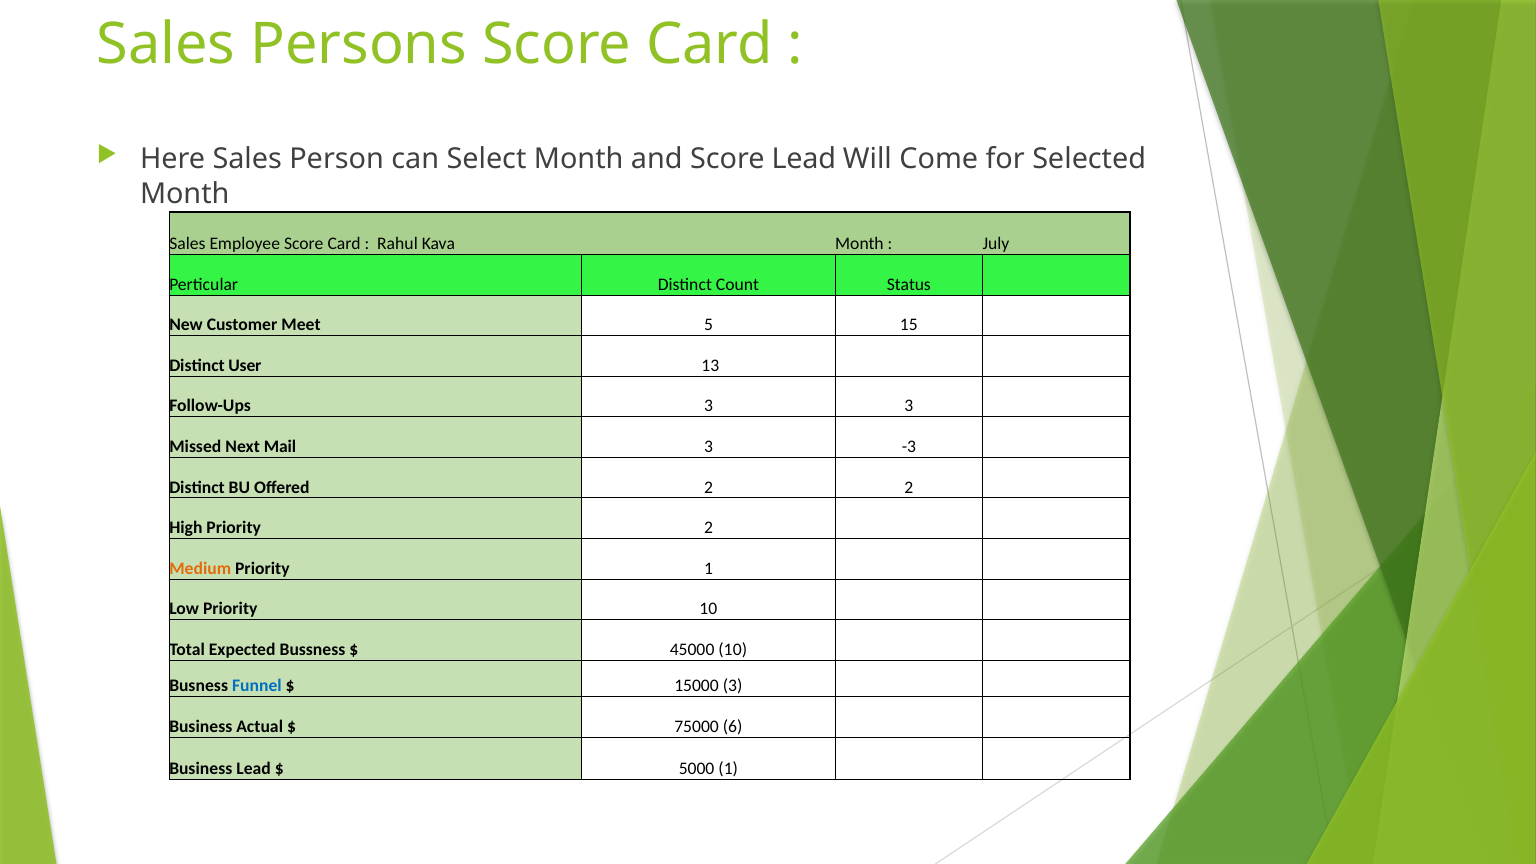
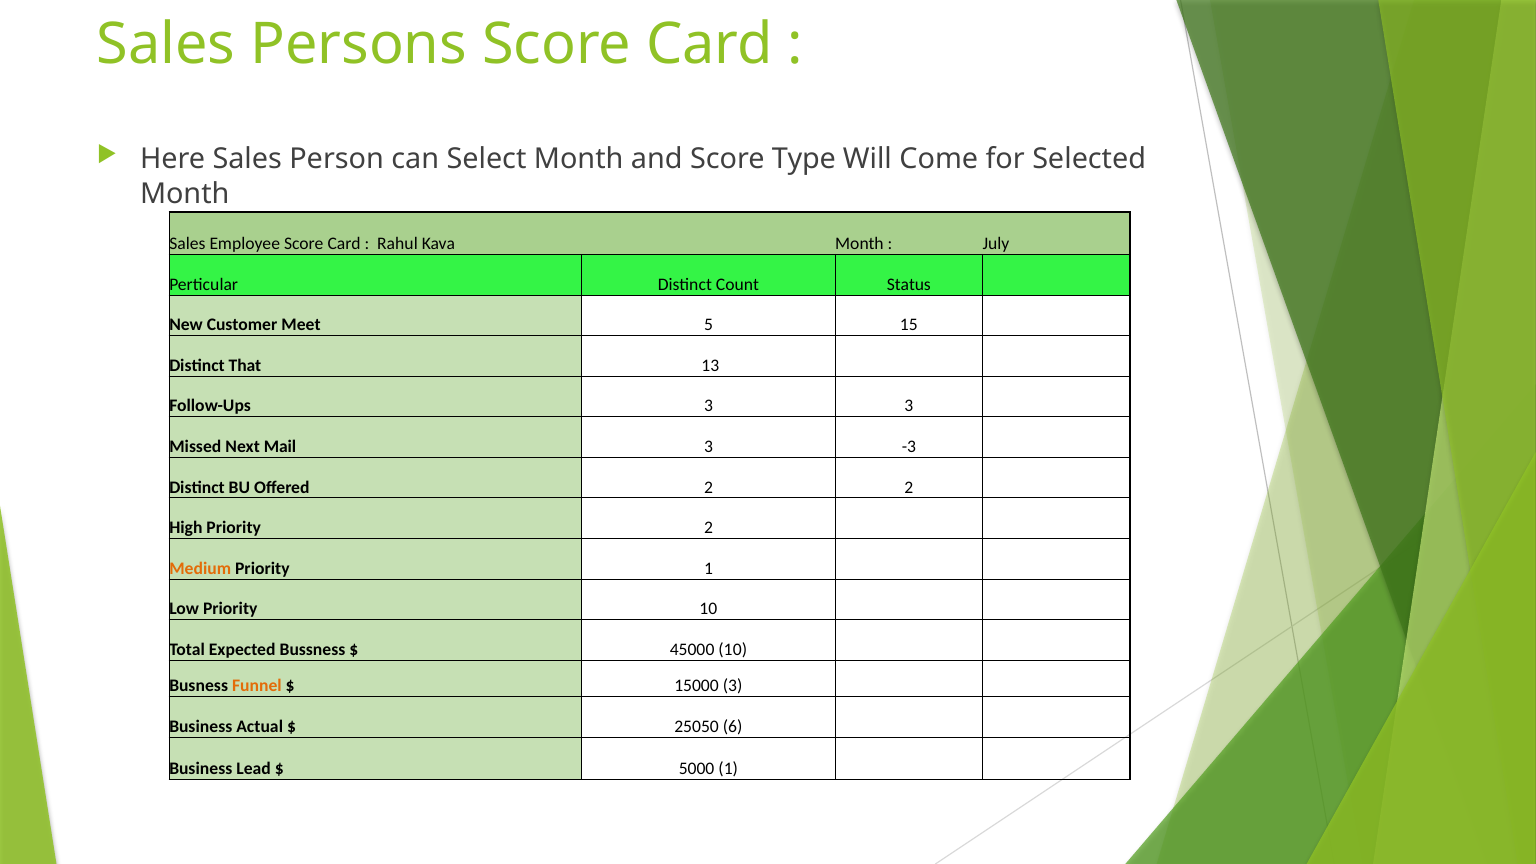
Score Lead: Lead -> Type (804, 159)
User: User -> That (245, 366)
Funnel colour: blue -> orange (257, 686)
75000: 75000 -> 25050 (697, 727)
